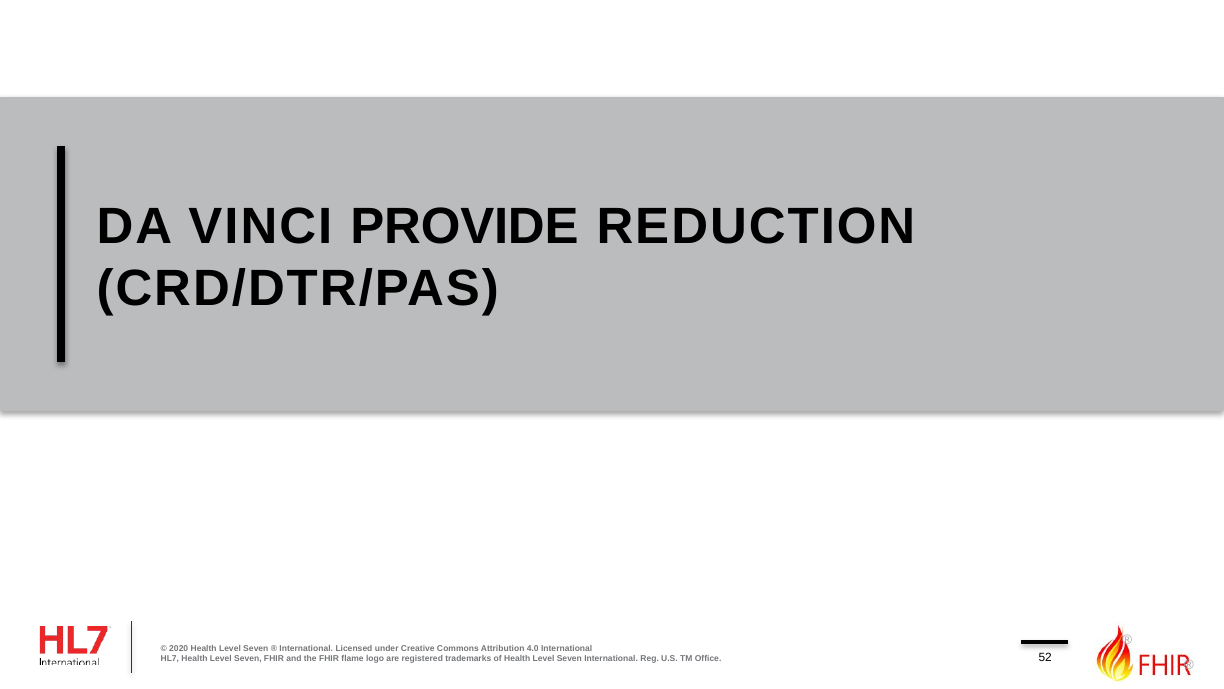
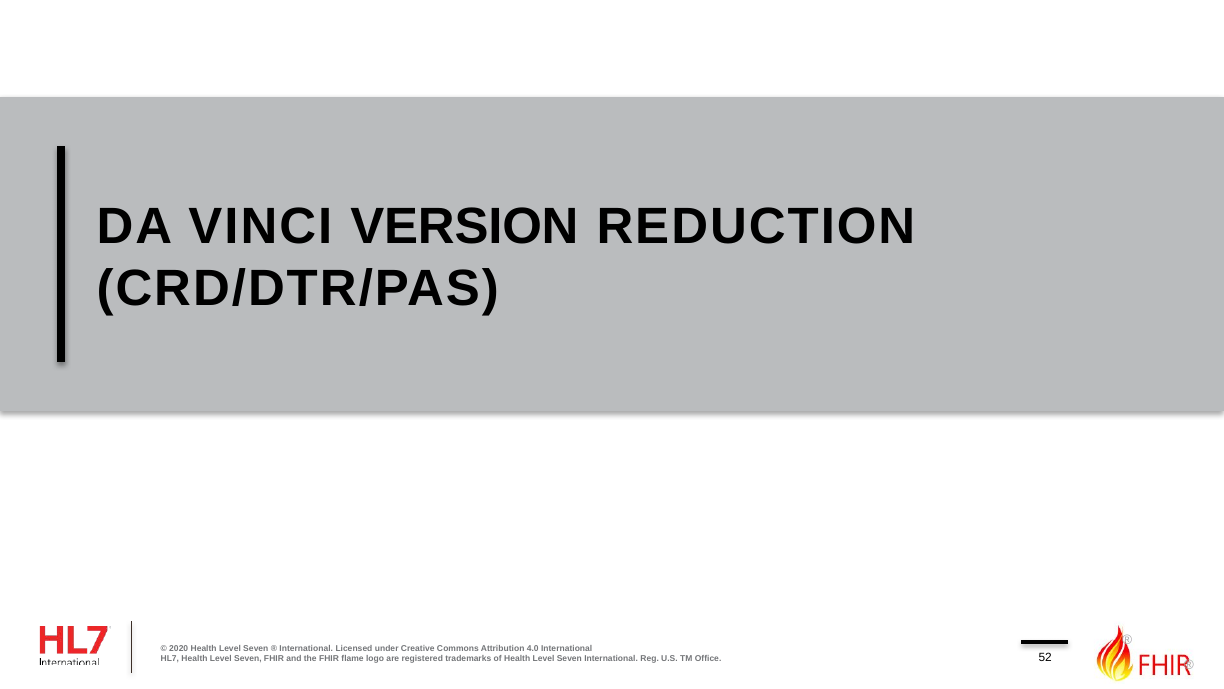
PROVIDE: PROVIDE -> VERSION (464, 227)
